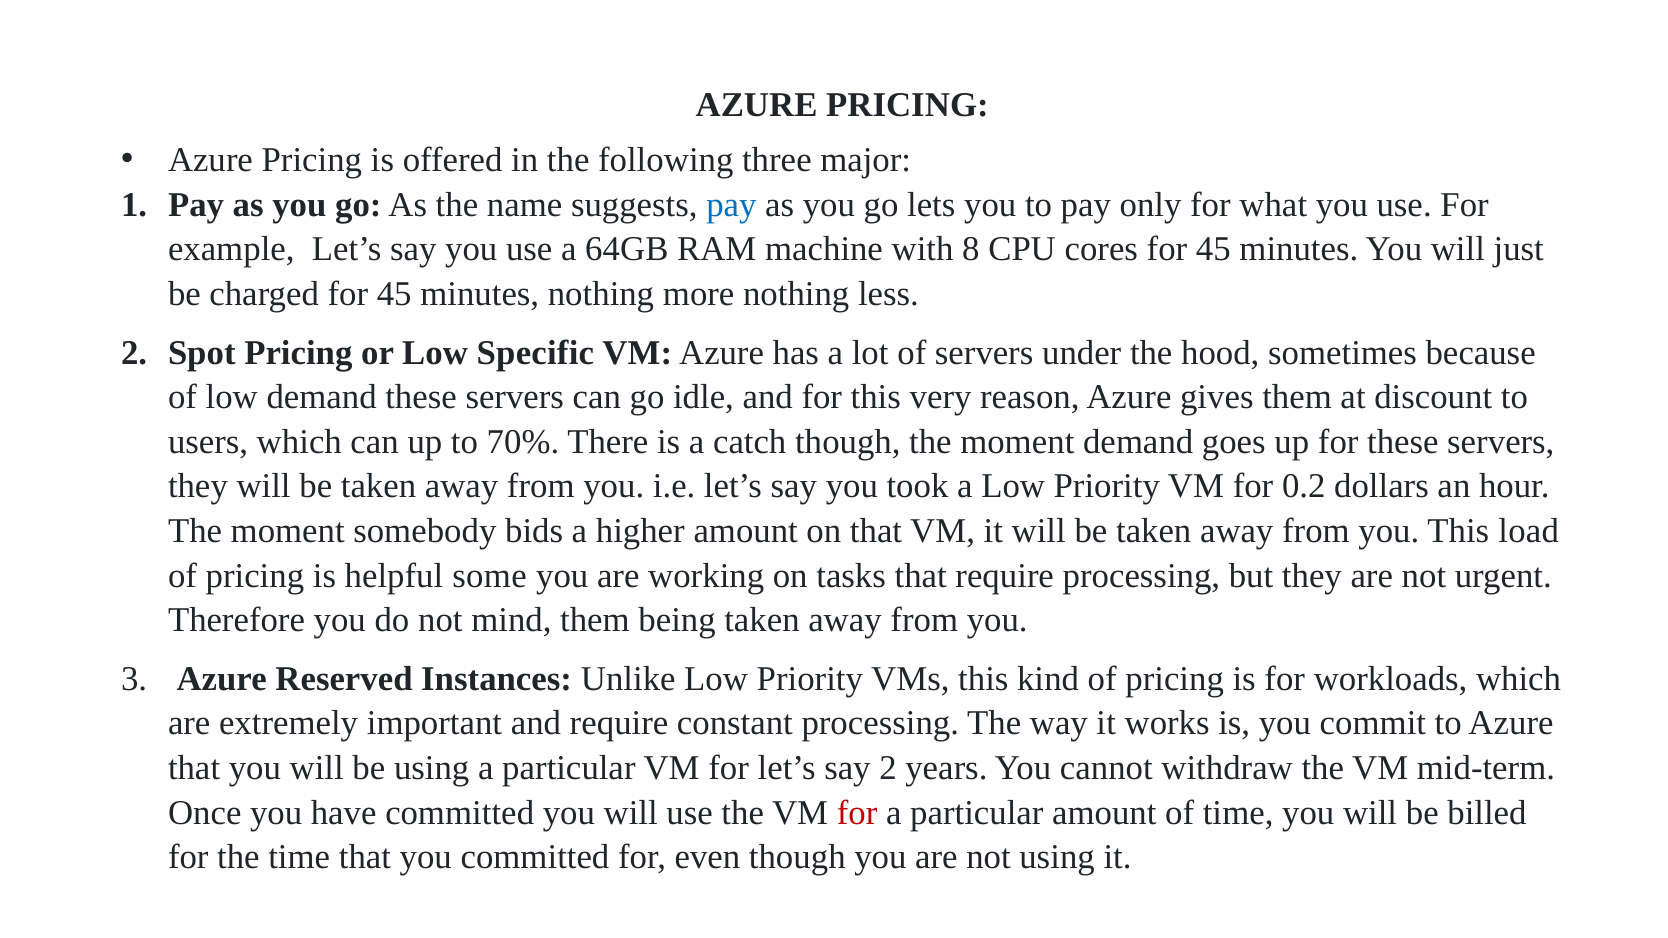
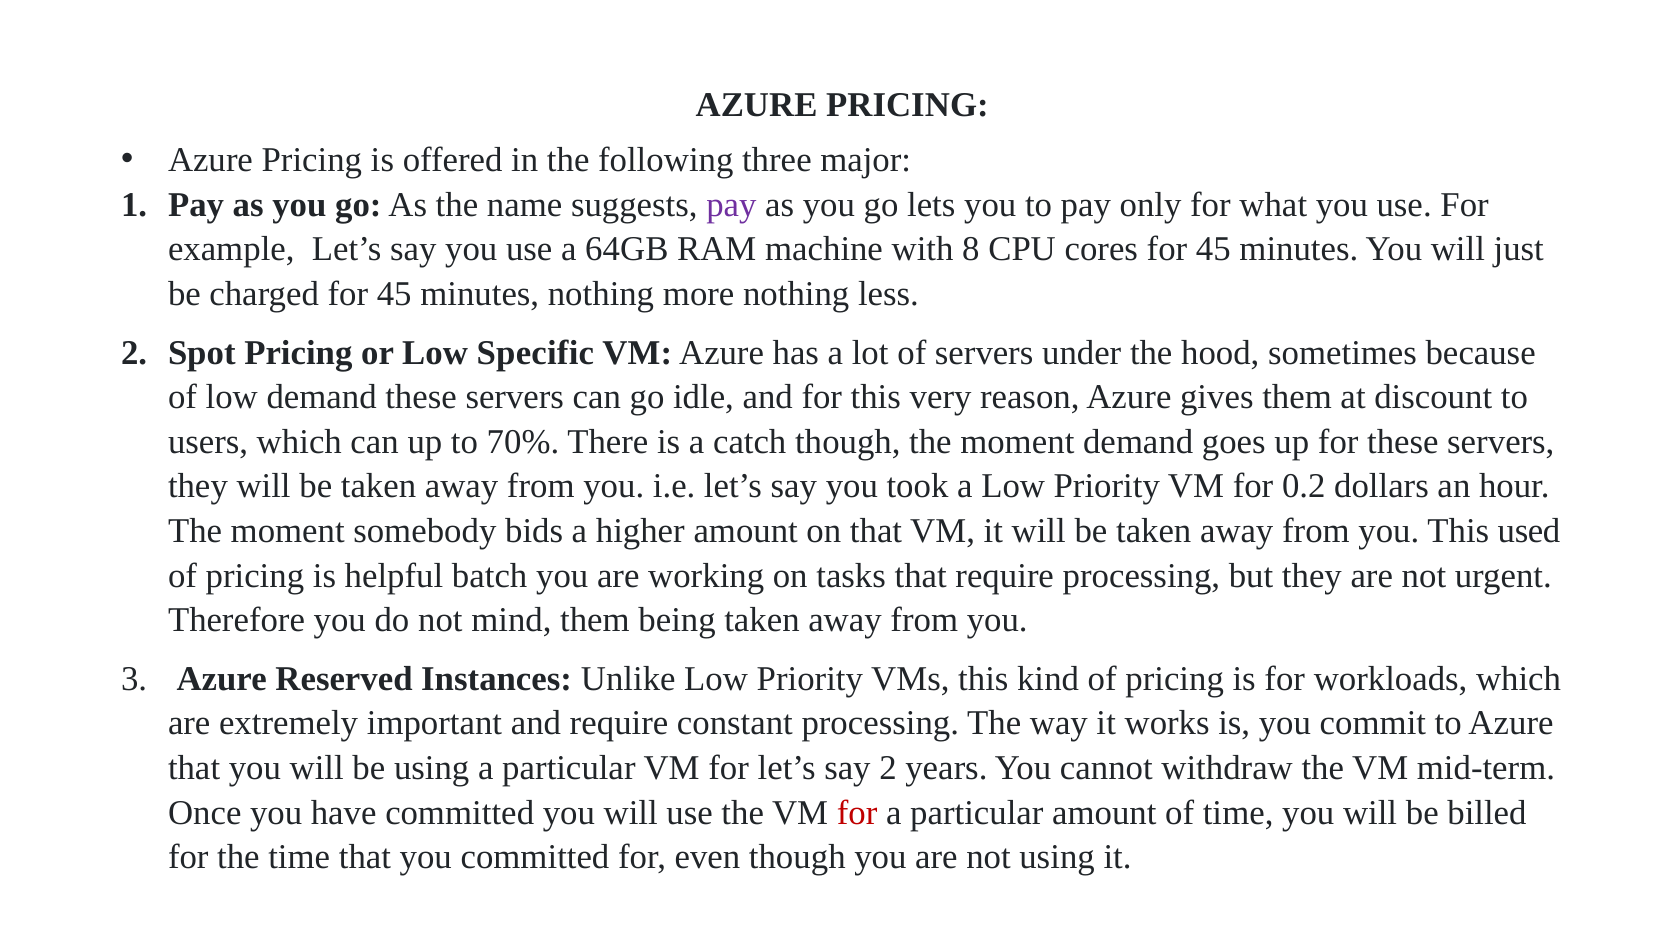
pay colour: blue -> purple (731, 205)
load: load -> used (1529, 531)
some: some -> batch (490, 576)
